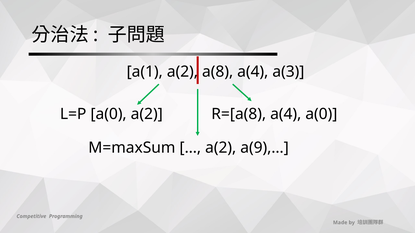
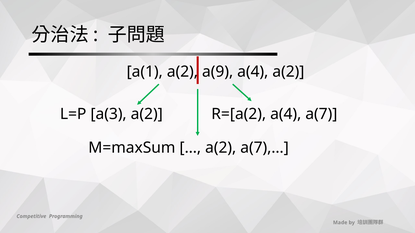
a(8: a(8 -> a(9 (218, 72)
a(4 a(3: a(3 -> a(2 (288, 72)
L=P a(0: a(0 -> a(3 (109, 114)
R=[a(8: R=[a(8 -> R=[a(2 (239, 114)
a(4 a(0: a(0 -> a(7 (321, 114)
a(9),…: a(9),… -> a(7),… (265, 148)
